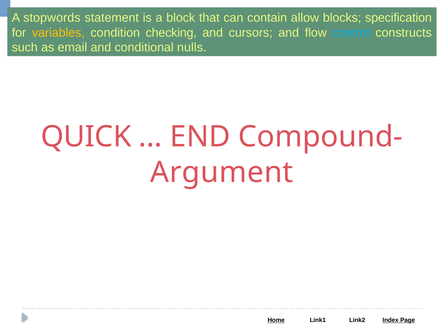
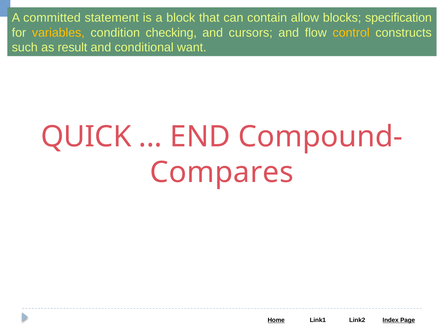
stopwords: stopwords -> committed (52, 18)
control colour: light blue -> yellow (351, 33)
email: email -> result (72, 47)
nulls: nulls -> want (192, 47)
Argument: Argument -> Compares (222, 172)
